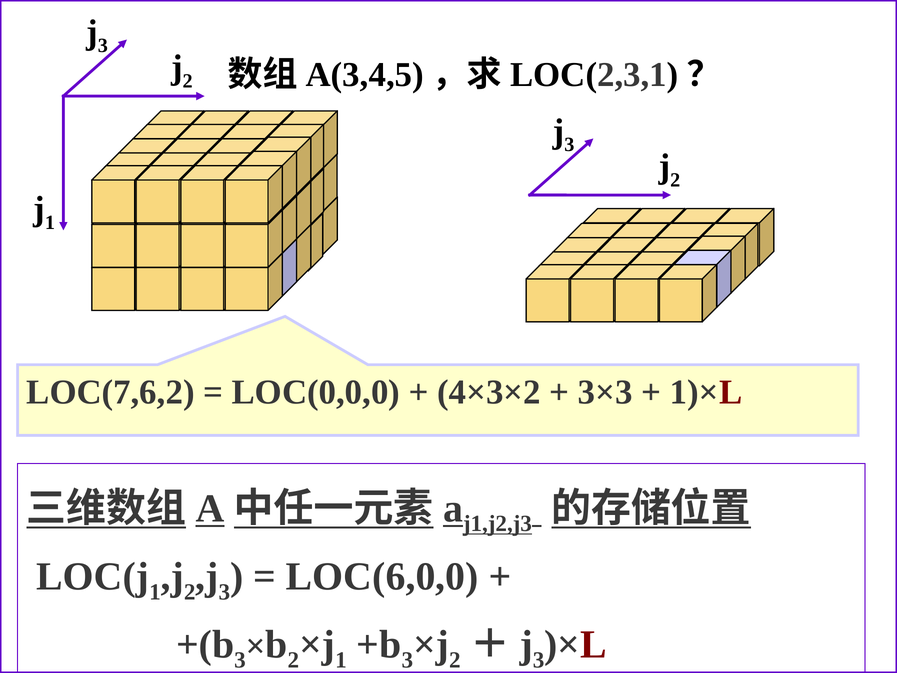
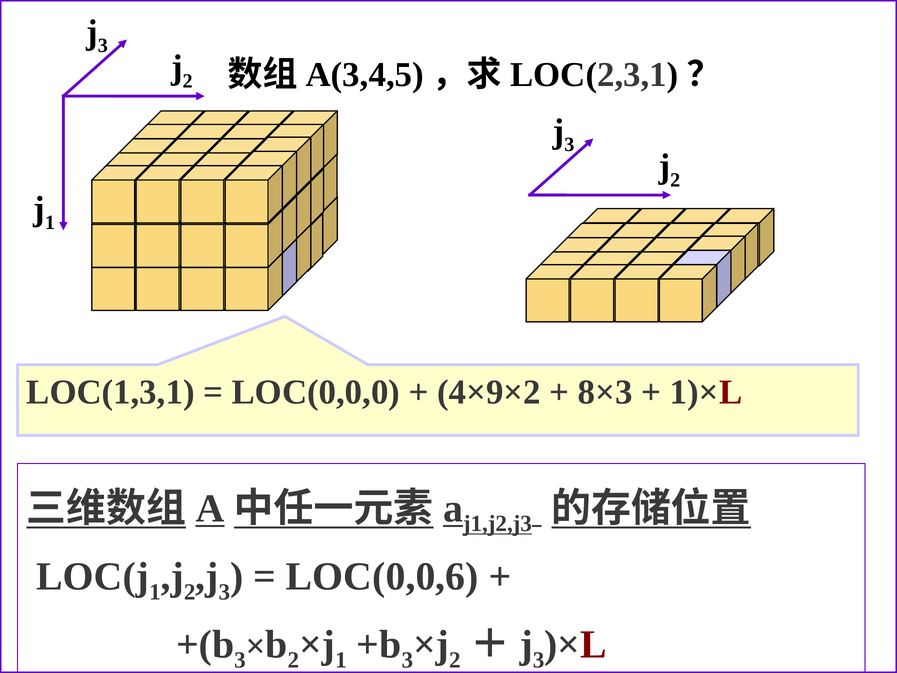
LOC(7,6,2: LOC(7,6,2 -> LOC(1,3,1 (111, 392)
4×3×2: 4×3×2 -> 4×9×2 (489, 392)
3×3: 3×3 -> 8×3 (605, 392)
LOC(6,0,0: LOC(6,0,0 -> LOC(0,0,6 (382, 576)
